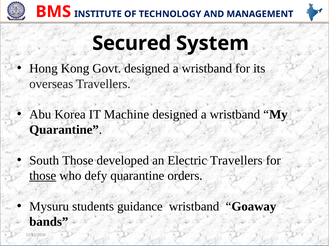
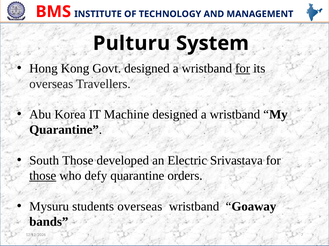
Secured: Secured -> Pulturu (132, 43)
for underline: none -> present (243, 69)
Electric Travellers: Travellers -> Srivastava (236, 161)
students guidance: guidance -> overseas (140, 207)
